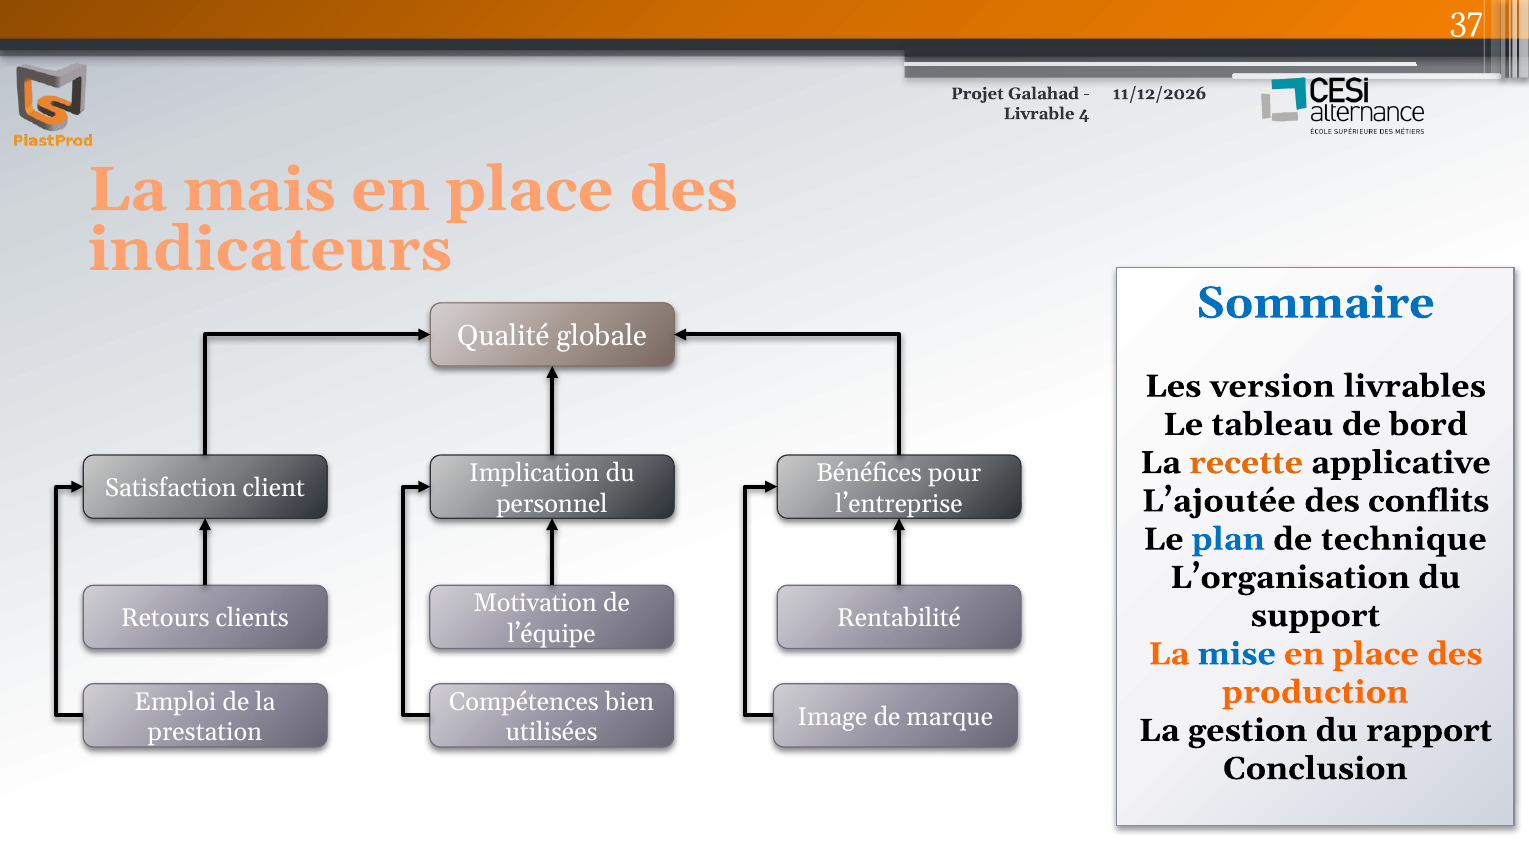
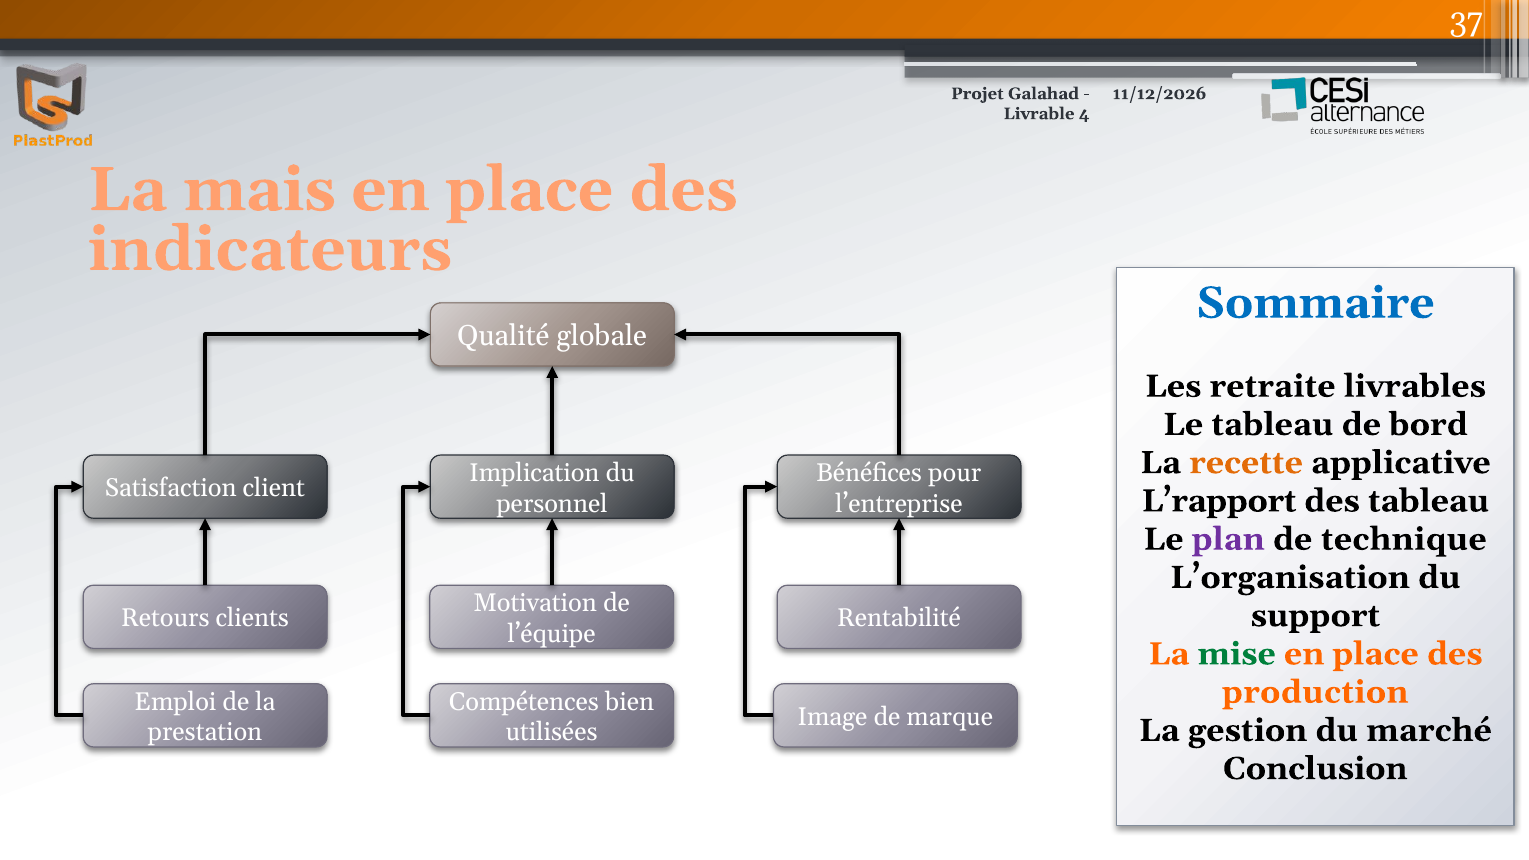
version: version -> retraite (1273, 386)
L’ajoutée: L’ajoutée -> L’rapport (1219, 501)
des conflits: conflits -> tableau (1429, 501)
plan colour: blue -> purple (1228, 539)
mise colour: blue -> green (1237, 654)
rapport: rapport -> marché (1429, 730)
